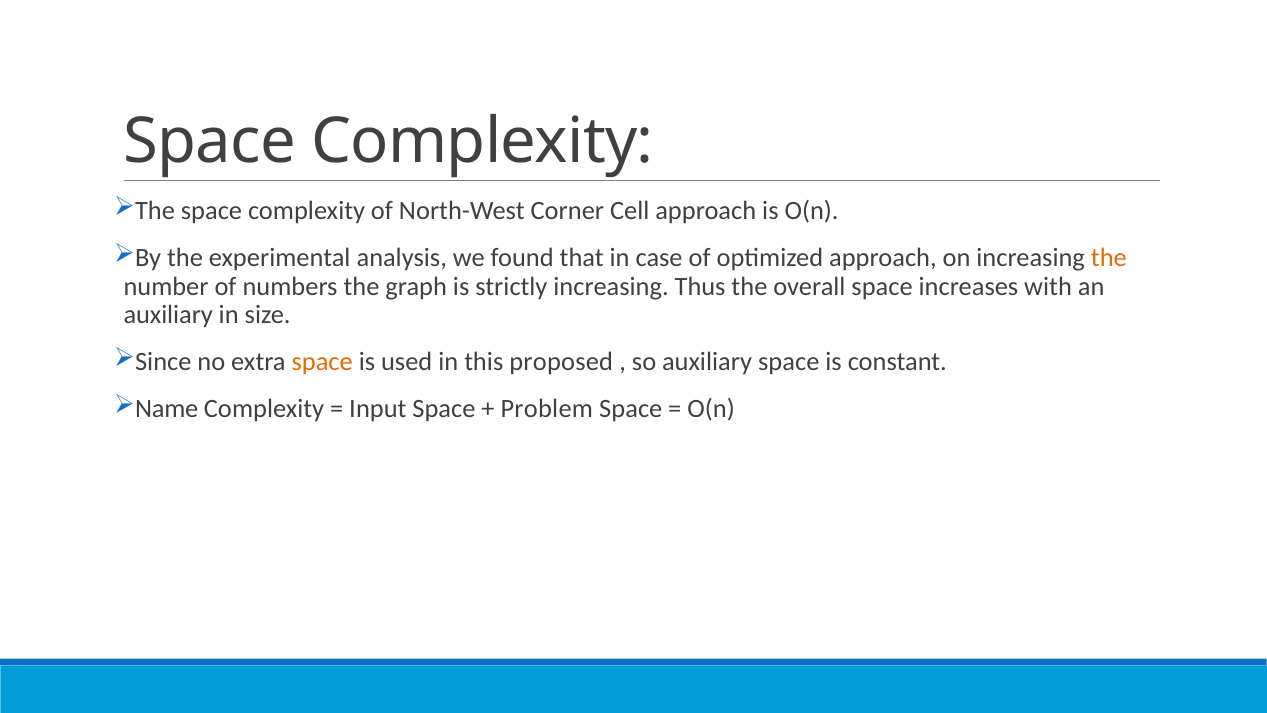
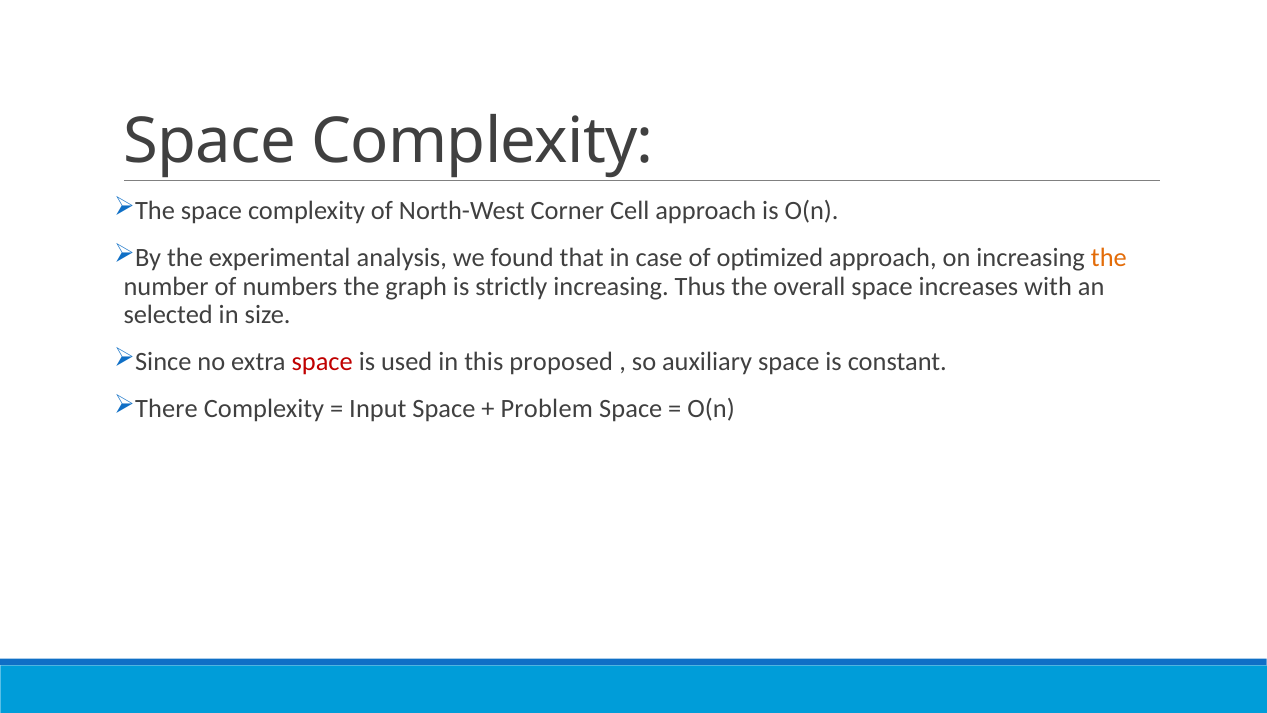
auxiliary: auxiliary -> selected (168, 315)
space colour: orange -> red (322, 362)
Name: Name -> There (166, 409)
